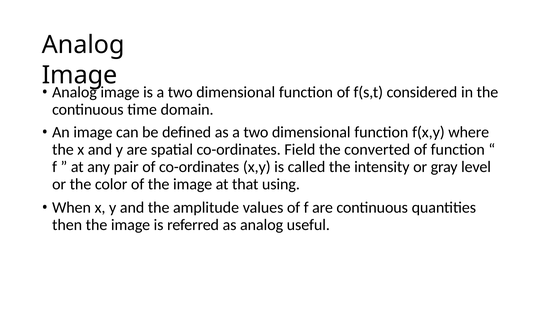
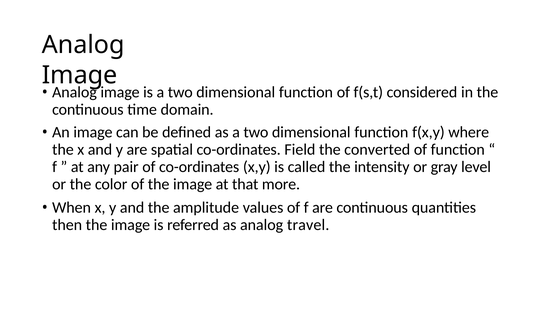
using: using -> more (281, 184)
useful: useful -> travel (308, 225)
